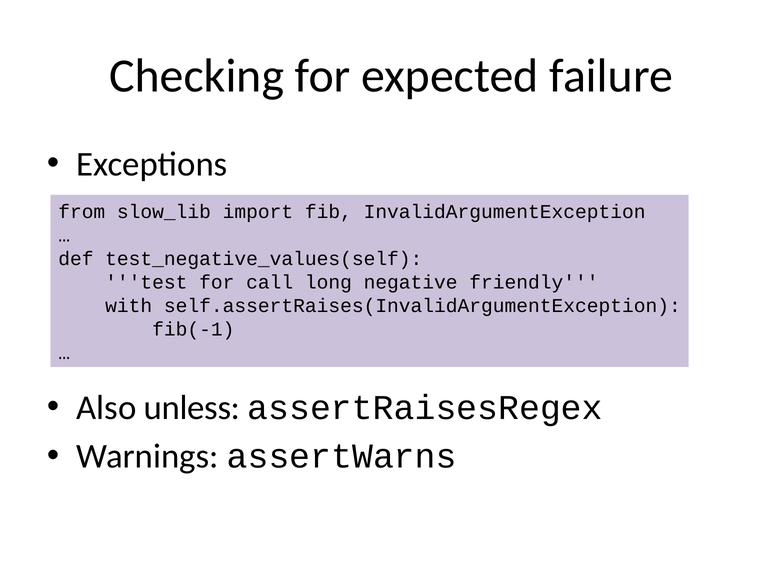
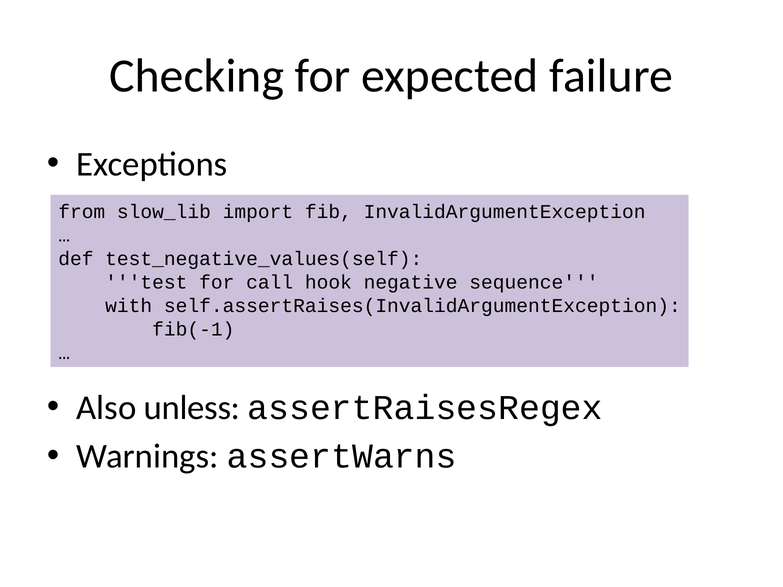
long: long -> hook (328, 282)
friendly: friendly -> sequence (534, 282)
